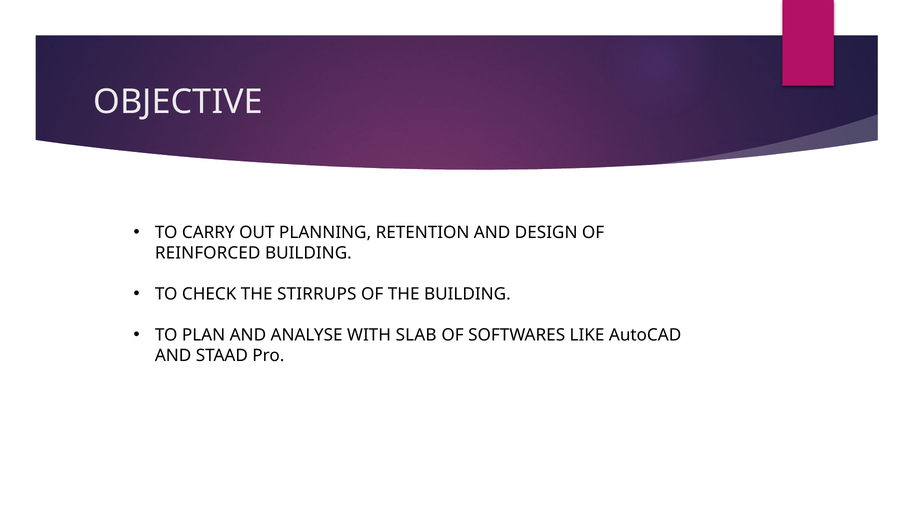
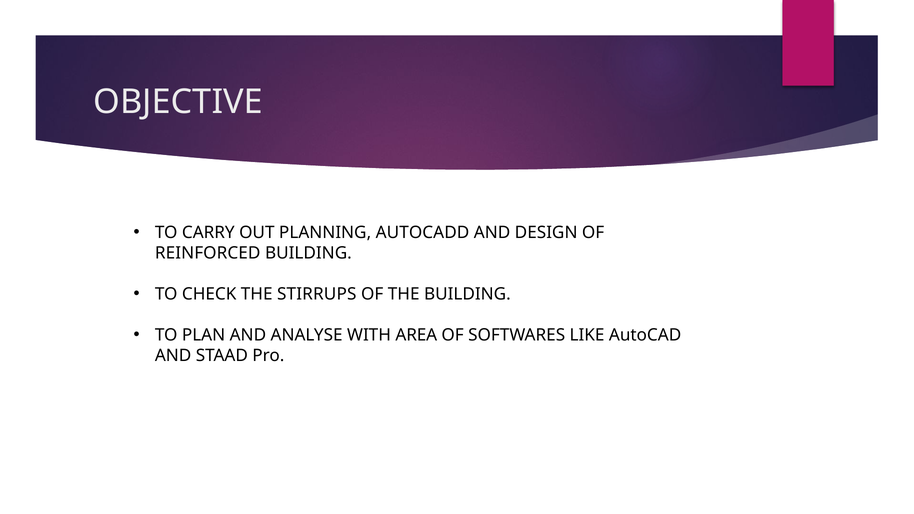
RETENTION: RETENTION -> AUTOCADD (423, 232)
SLAB: SLAB -> AREA (416, 335)
